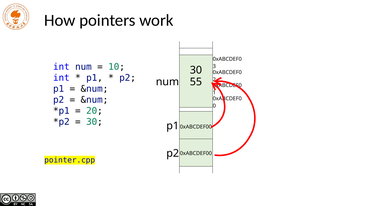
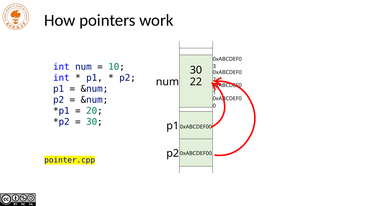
55: 55 -> 22 (196, 82)
